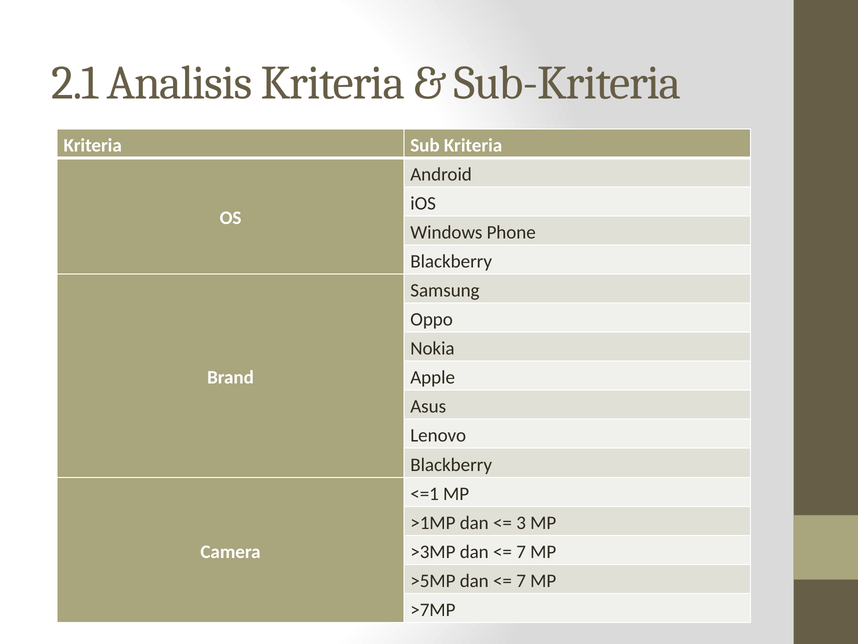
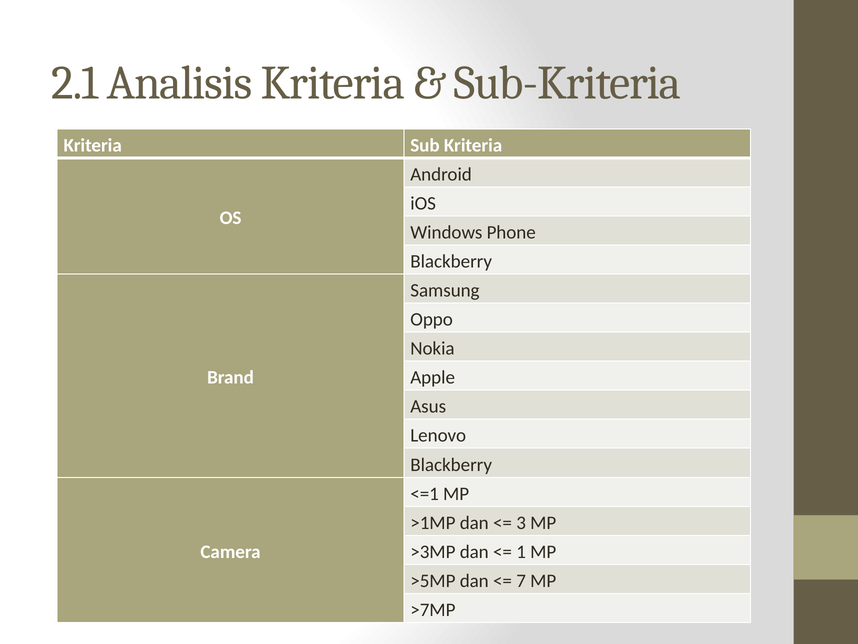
7: 7 -> 1 (521, 551)
